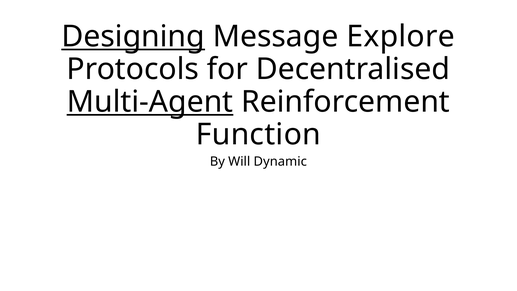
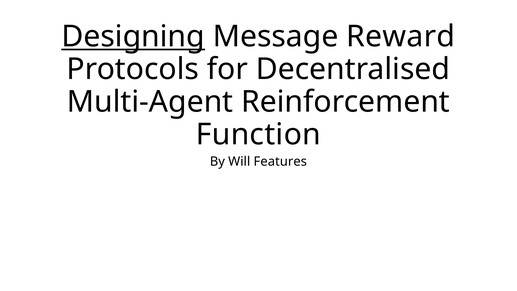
Explore: Explore -> Reward (401, 37)
Multi-Agent underline: present -> none (150, 102)
Dynamic: Dynamic -> Features (280, 162)
